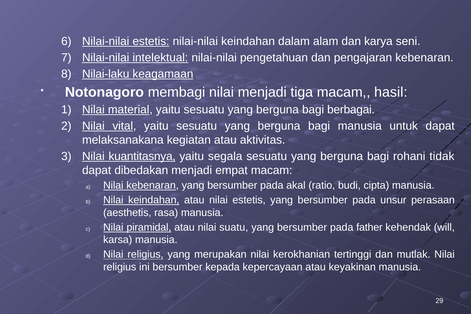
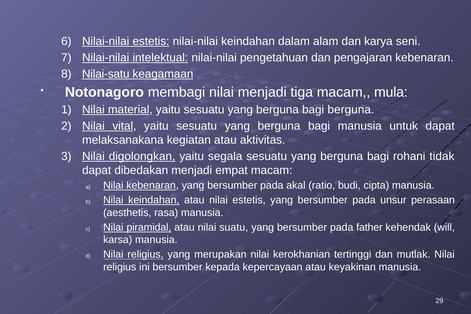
Nilai-laku: Nilai-laku -> Nilai-satu (106, 74)
hasil: hasil -> mula (391, 92)
bagi berbagai: berbagai -> berguna (351, 110)
kuantitasnya: kuantitasnya -> digolongkan (142, 156)
